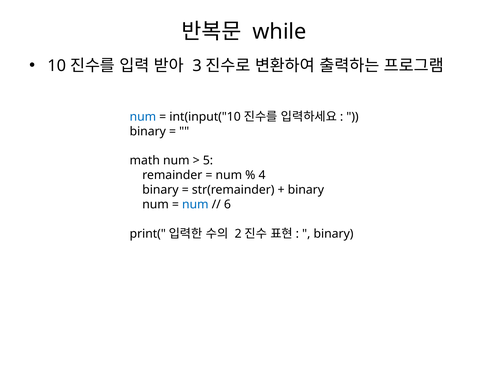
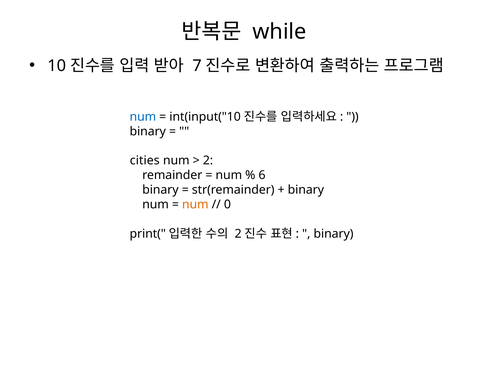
3: 3 -> 7 (197, 66)
math: math -> cities (145, 161)
5: 5 -> 2 (208, 161)
4: 4 -> 6 (262, 175)
num colour: blue -> orange (195, 205)
6: 6 -> 0 (227, 205)
